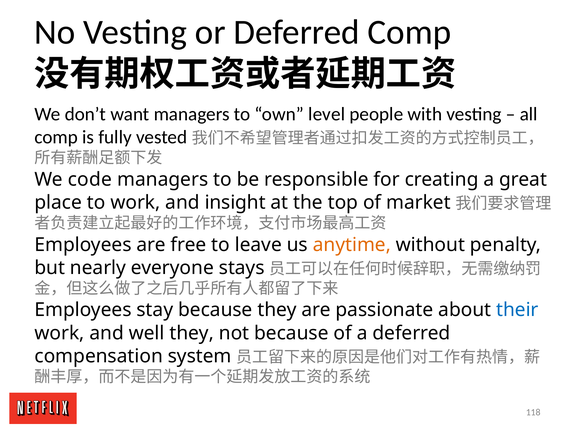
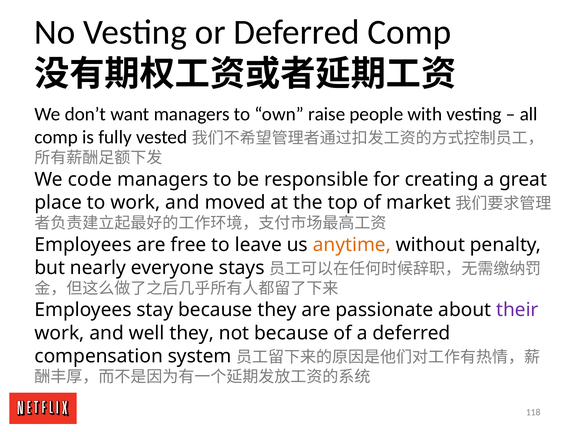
level: level -> raise (327, 114)
insight: insight -> moved (235, 202)
their colour: blue -> purple (517, 309)
